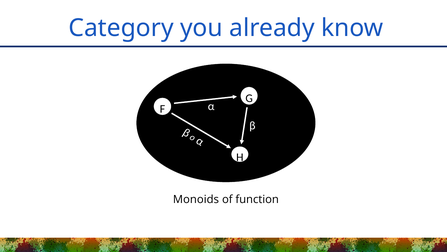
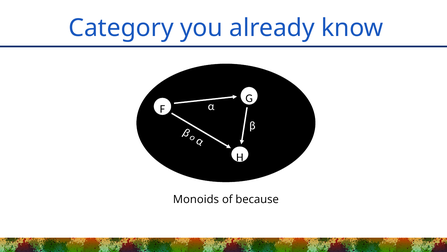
function: function -> because (257, 199)
